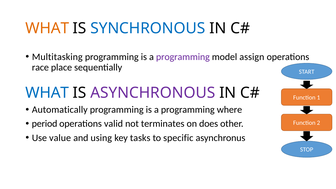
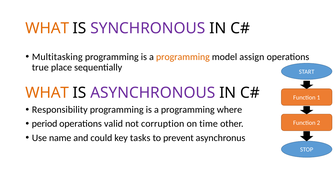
SYNCHRONOUS colour: blue -> purple (148, 28)
programming colour: purple -> orange (183, 57)
race: race -> true (40, 67)
WHAT colour: blue -> orange (47, 93)
Automatically: Automatically -> Responsibility (60, 110)
terminates: terminates -> corruption (163, 124)
does: does -> time (209, 124)
value: value -> name (60, 138)
using: using -> could (101, 138)
specific: specific -> prevent (178, 138)
